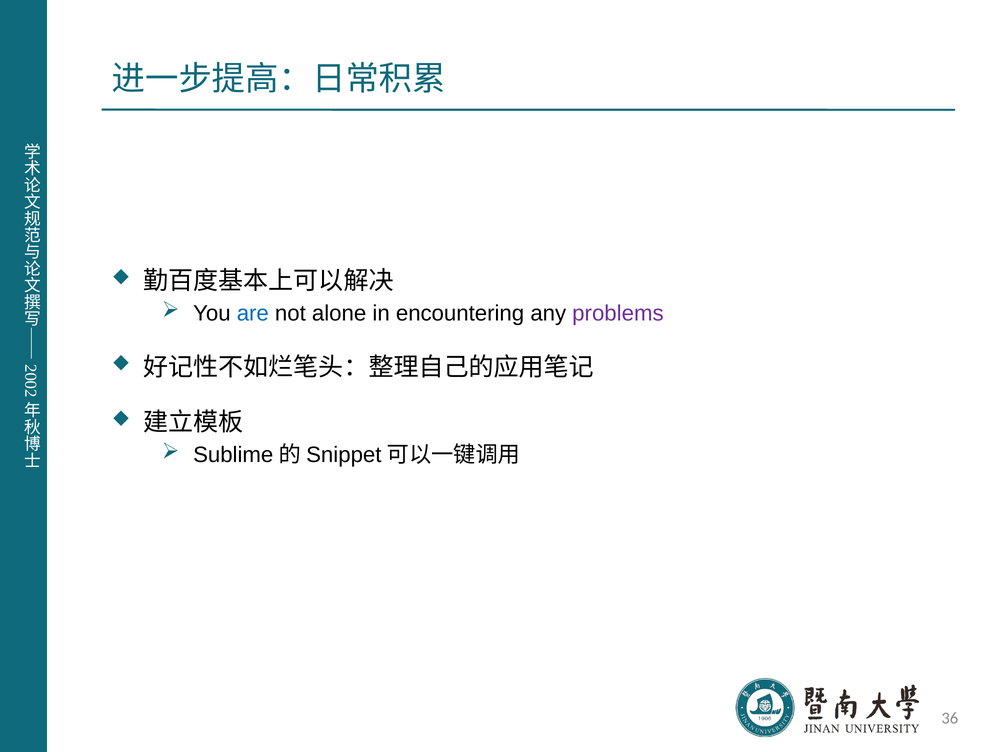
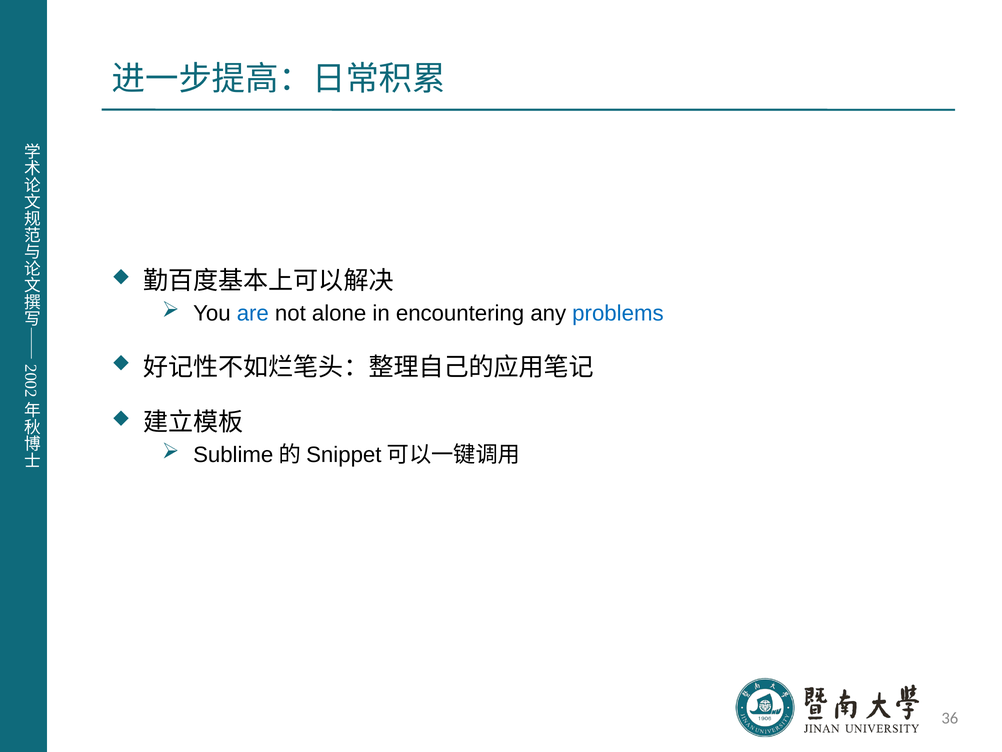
problems colour: purple -> blue (618, 313)
